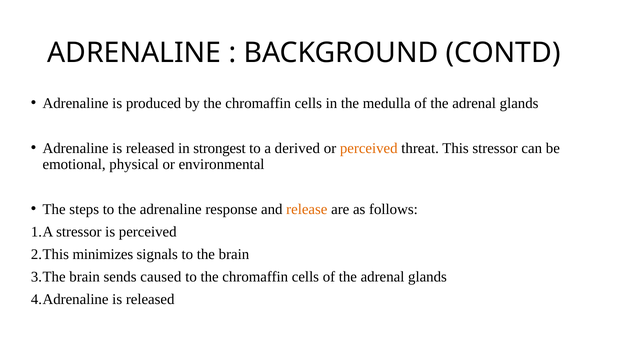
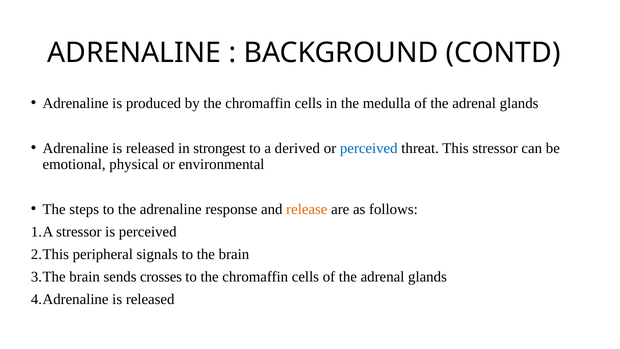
perceived colour: orange -> blue (369, 148)
minimizes: minimizes -> peripheral (103, 254)
caused: caused -> crosses (161, 277)
